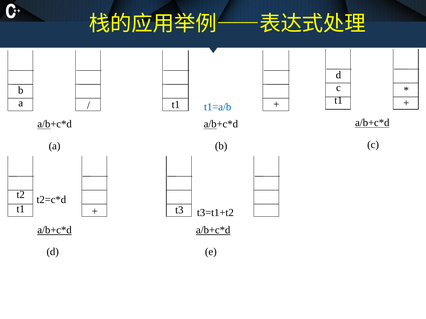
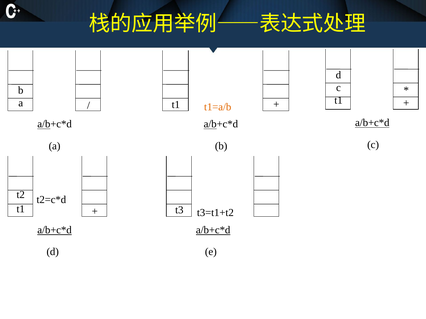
t1=a/b colour: blue -> orange (218, 107)
